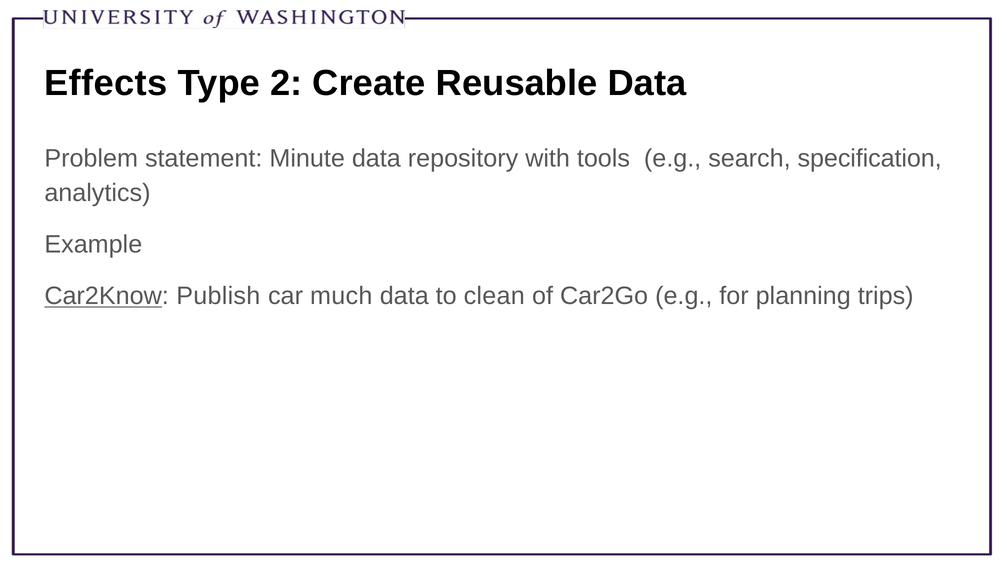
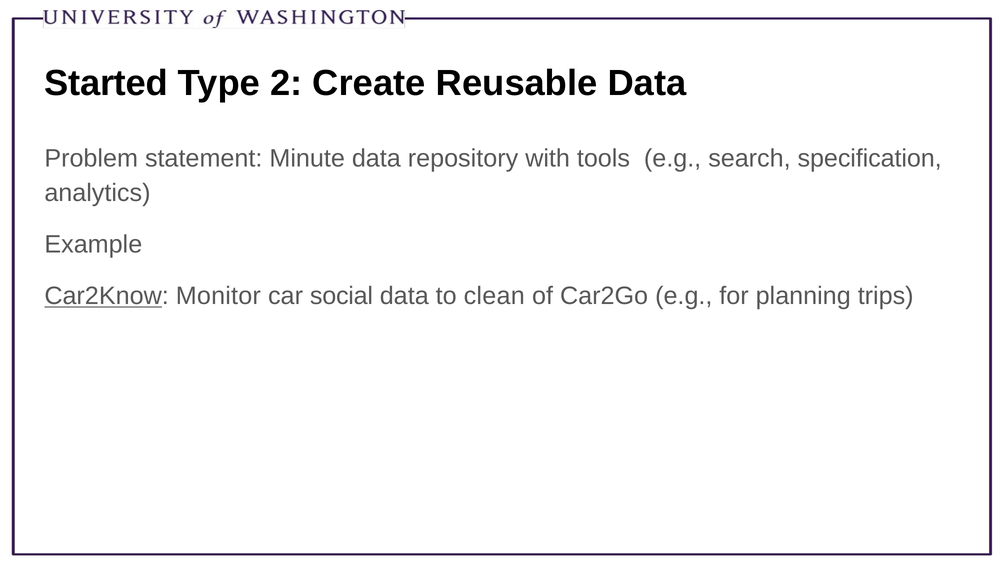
Effects: Effects -> Started (106, 83)
Publish: Publish -> Monitor (218, 296)
much: much -> social (341, 296)
